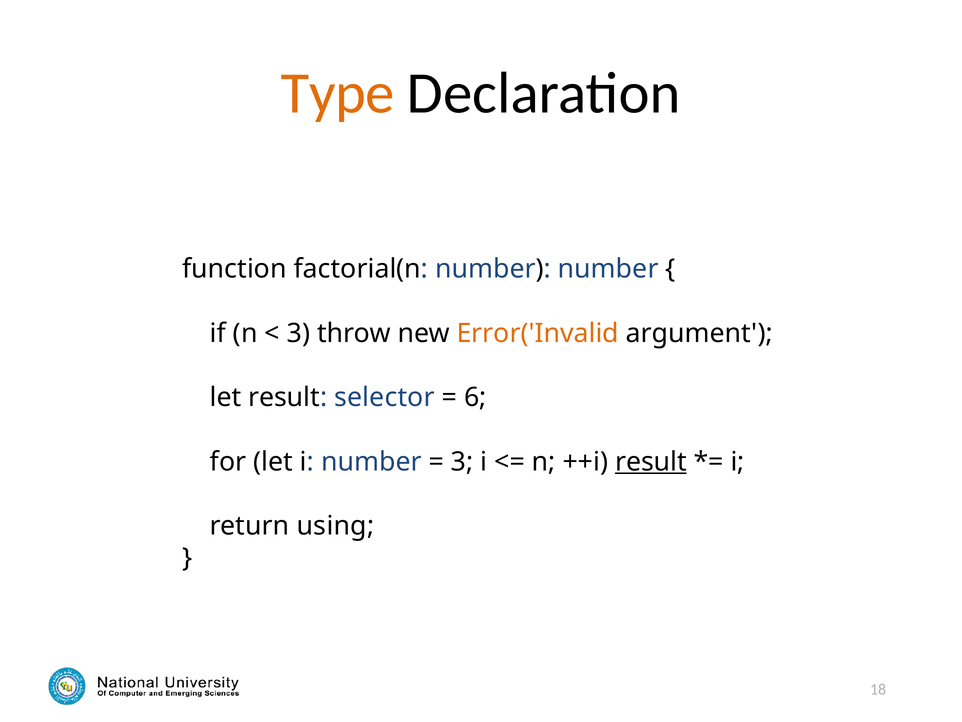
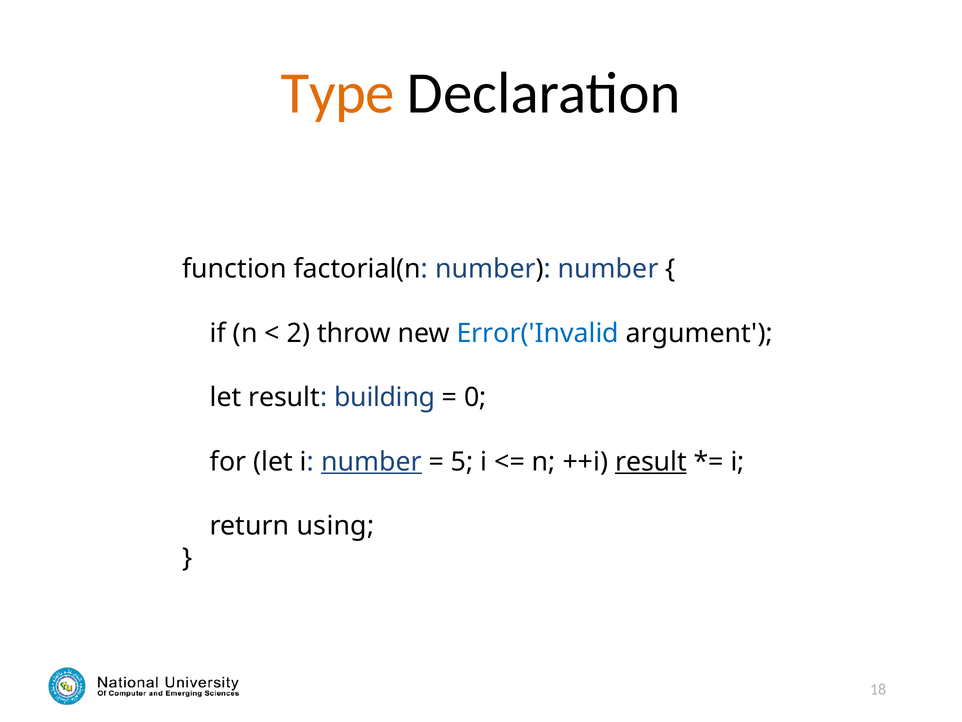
3: 3 -> 2 (298, 333)
Error('Invalid colour: orange -> blue (538, 333)
selector: selector -> building (385, 397)
6: 6 -> 0 (475, 397)
number underline: none -> present (371, 461)
3: 3 -> 5 (462, 461)
